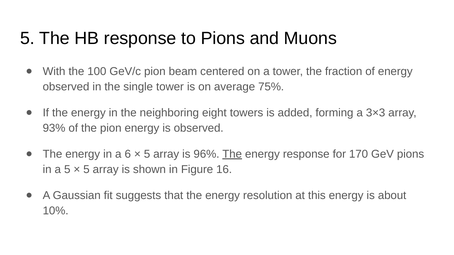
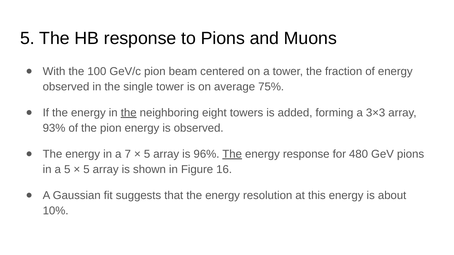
the underline: none -> present (129, 113)
6: 6 -> 7 (128, 154)
170: 170 -> 480 (359, 154)
